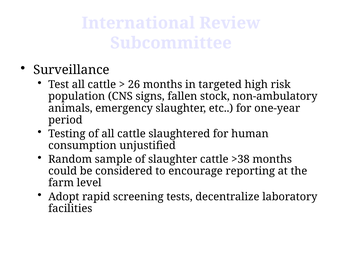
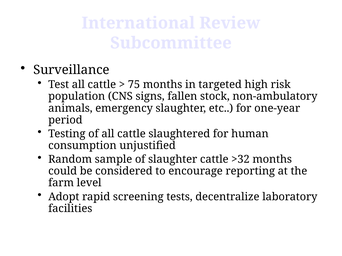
26: 26 -> 75 (134, 85)
>38: >38 -> >32 (240, 160)
